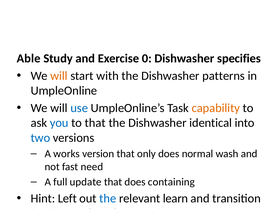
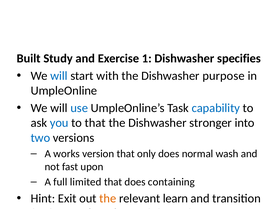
Able: Able -> Built (29, 59)
0: 0 -> 1 (147, 59)
will colour: orange -> blue (59, 76)
patterns: patterns -> purpose (224, 76)
capability colour: orange -> blue (216, 108)
identical: identical -> stronger (211, 123)
need: need -> upon (92, 167)
update: update -> limited (86, 182)
Left: Left -> Exit (67, 199)
the colour: blue -> orange (108, 199)
